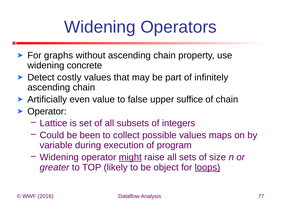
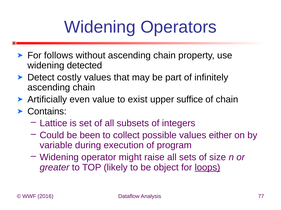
graphs: graphs -> follows (59, 56)
concrete: concrete -> detected (84, 66)
false: false -> exist (138, 100)
Operator: Operator -> Contains (47, 112)
maps: maps -> either (220, 136)
might underline: present -> none (130, 158)
